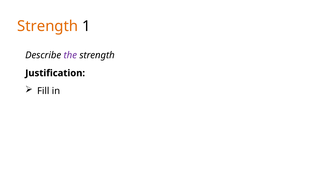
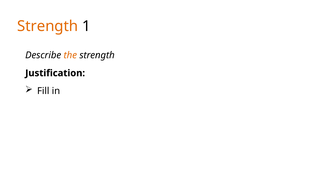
the colour: purple -> orange (70, 55)
